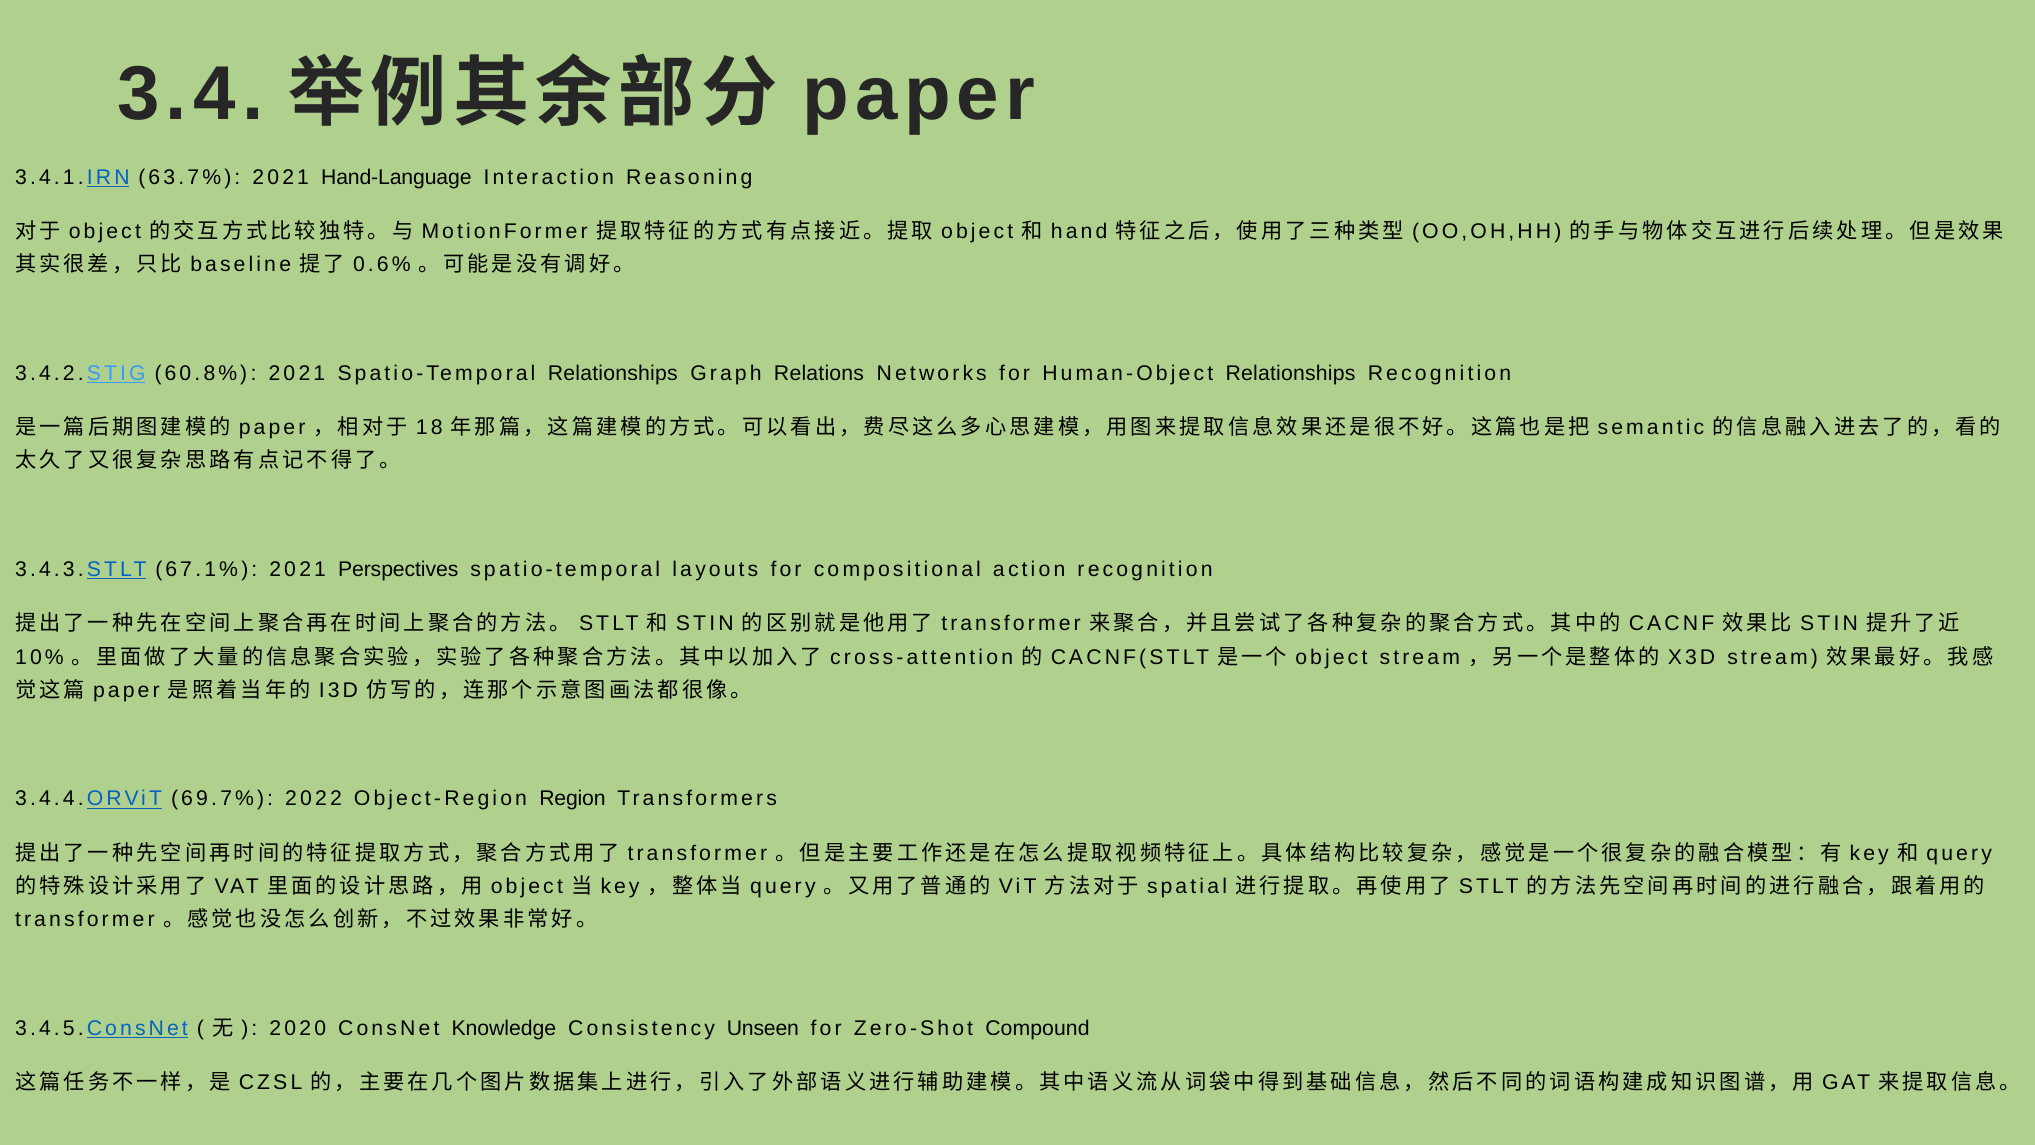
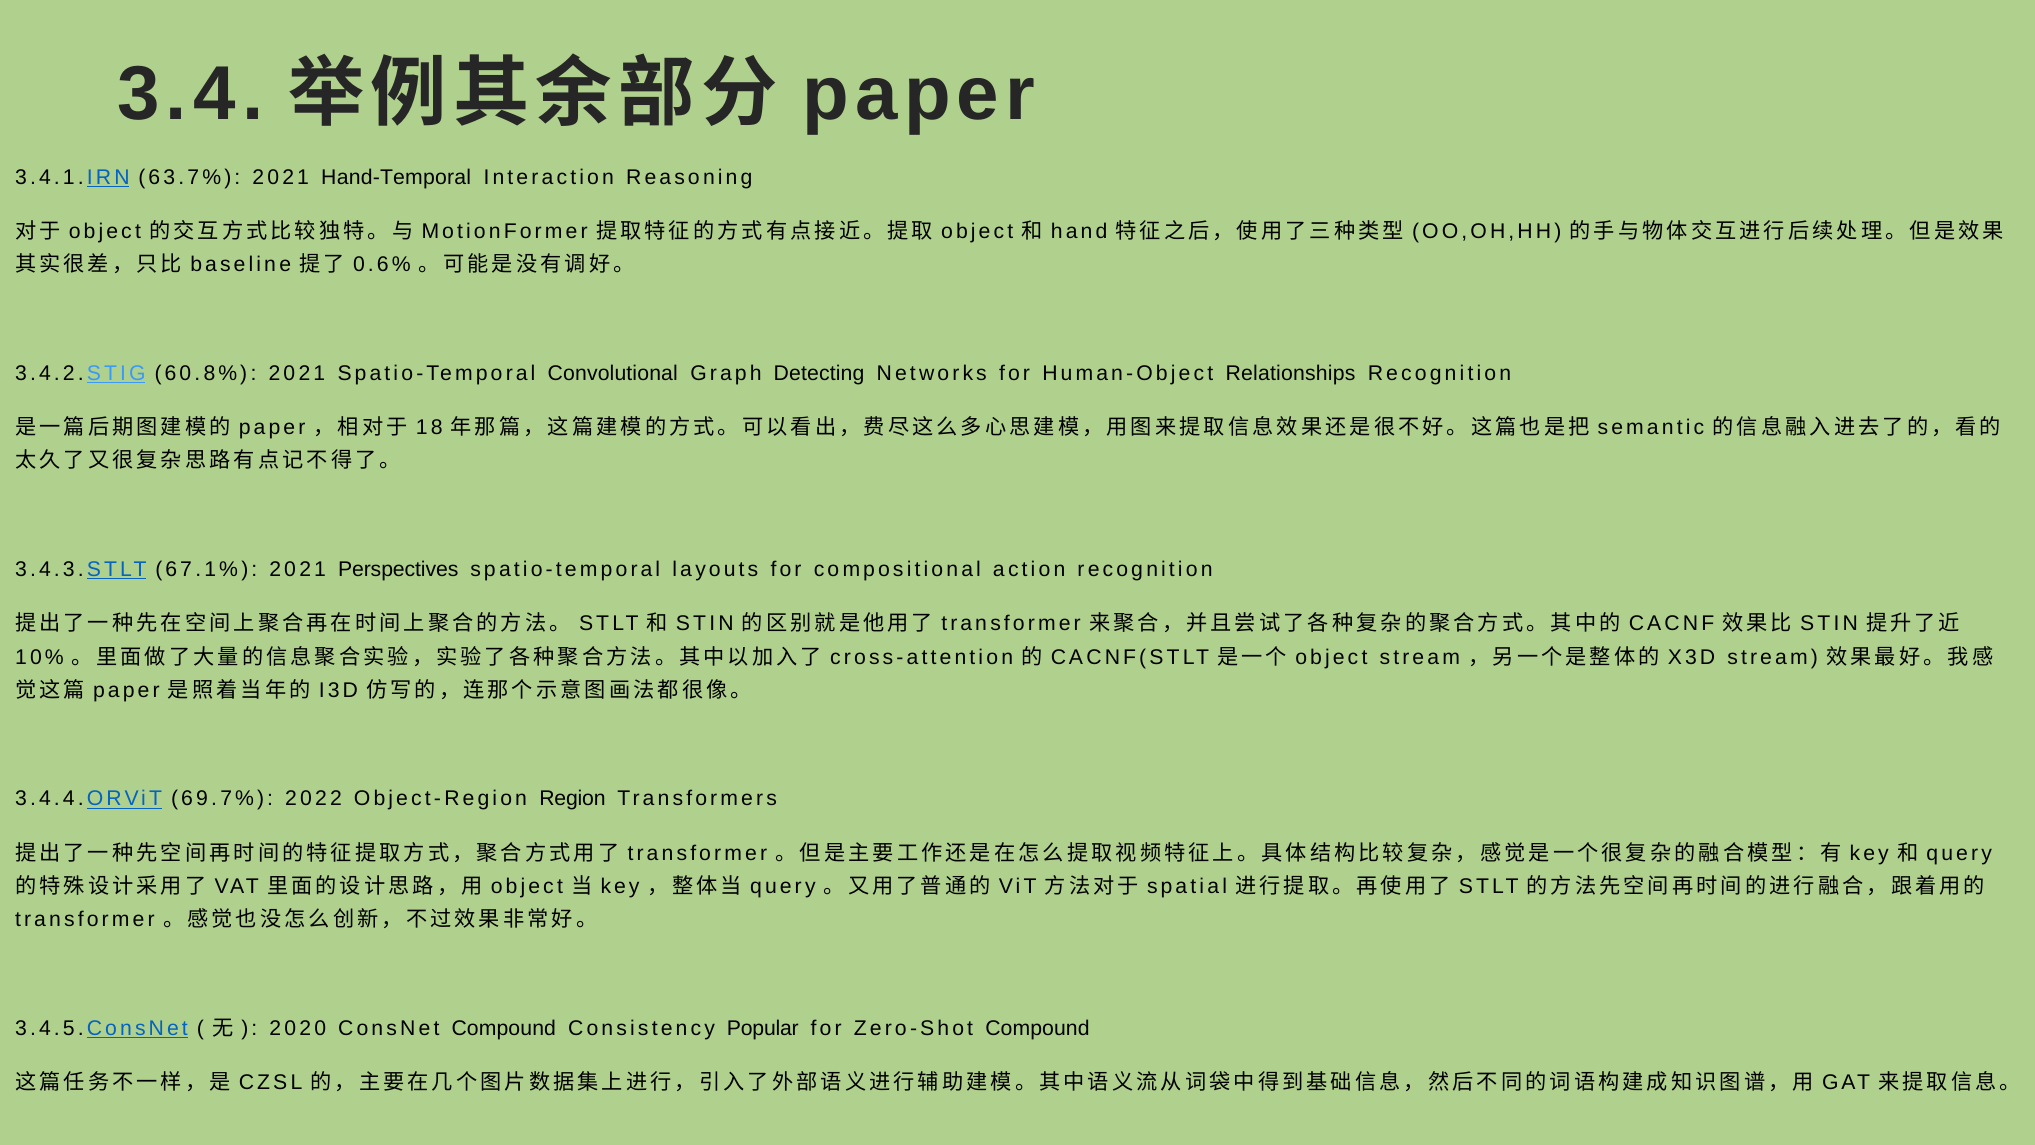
Hand-Language: Hand-Language -> Hand-Temporal (396, 177)
Spatio-Temporal Relationships: Relationships -> Convolutional (613, 373)
Relations: Relations -> Detecting (819, 373)
ConsNet Knowledge: Knowledge -> Compound (504, 1028)
Unseen: Unseen -> Popular (763, 1028)
